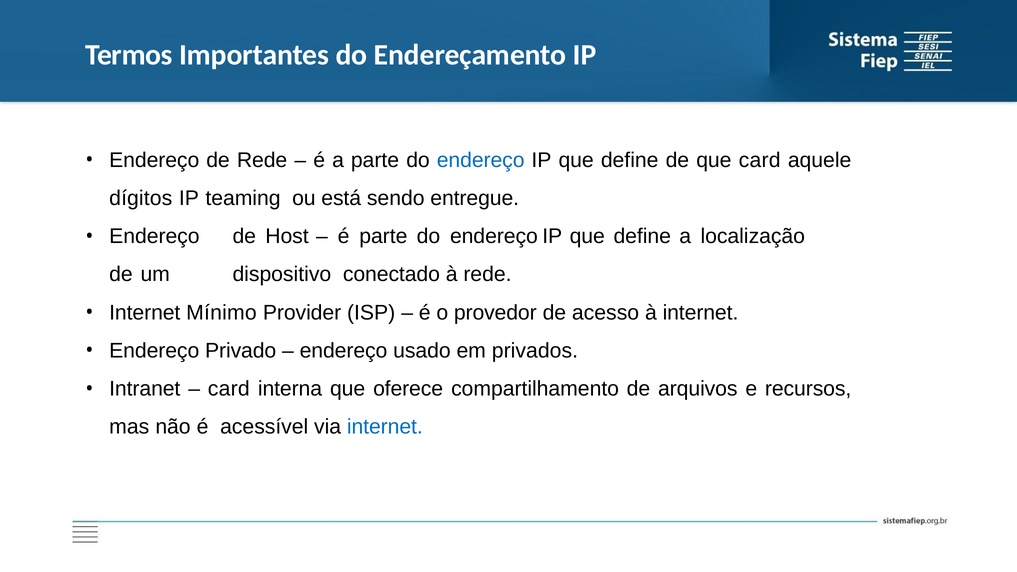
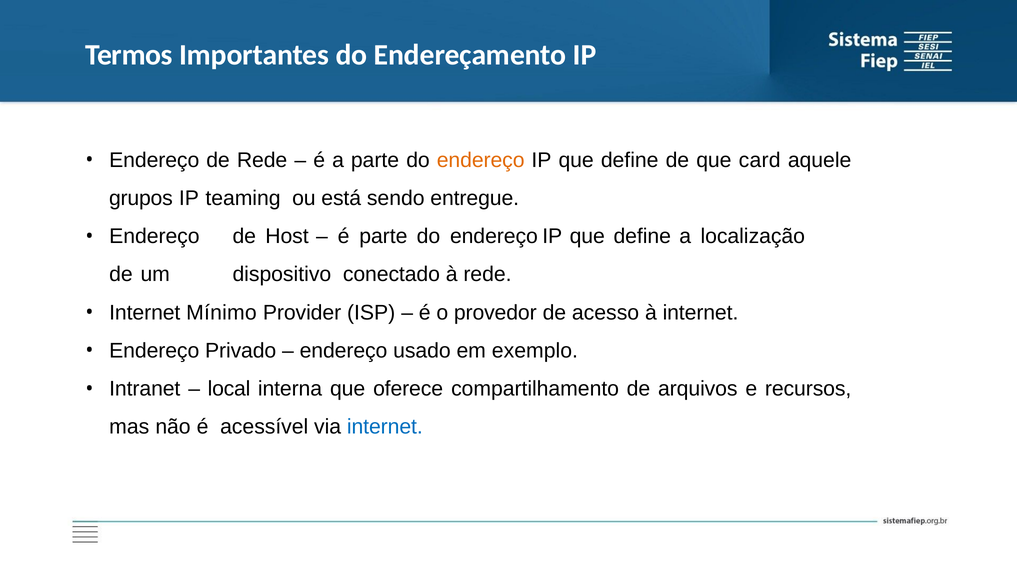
endereço colour: blue -> orange (481, 160)
dígitos: dígitos -> grupos (141, 198)
privados: privados -> exemplo (535, 351)
card: card -> local (229, 389)
